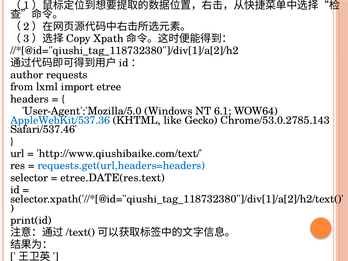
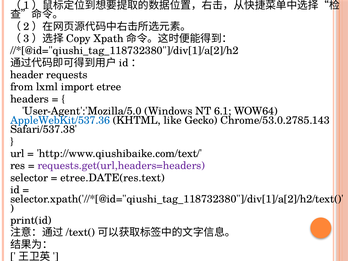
author: author -> header (27, 75)
Safari/537.46: Safari/537.46 -> Safari/537.38 (44, 129)
requests.get(url,headers=headers colour: blue -> purple (121, 166)
